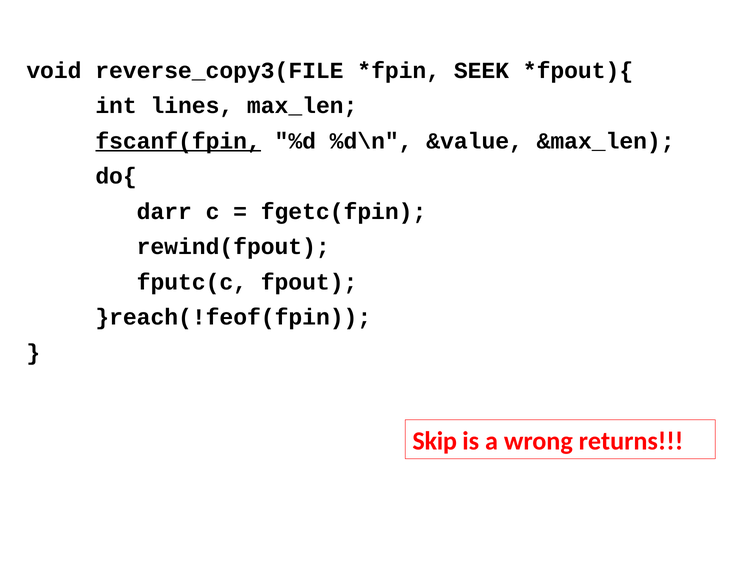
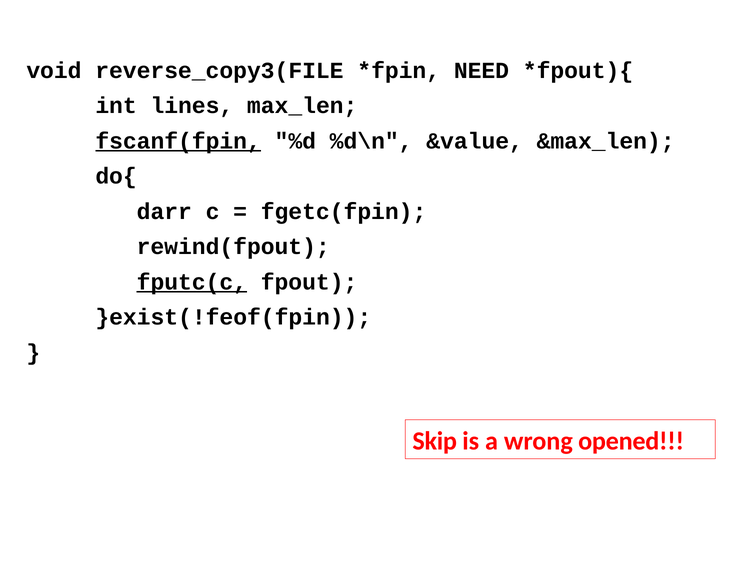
SEEK: SEEK -> NEED (481, 70)
fputc(c underline: none -> present (192, 282)
}reach(!feof(fpin: }reach(!feof(fpin -> }exist(!feof(fpin (233, 317)
returns: returns -> opened (631, 441)
